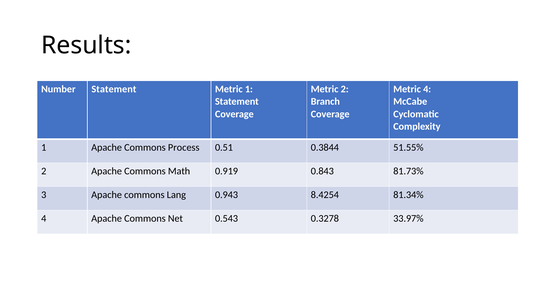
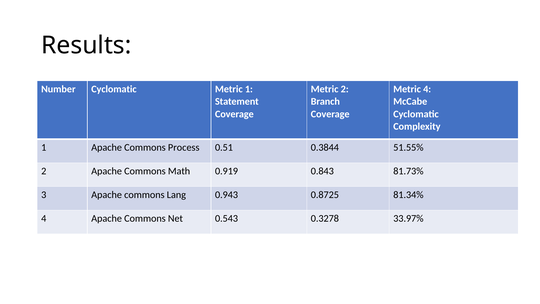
Number Statement: Statement -> Cyclomatic (114, 89)
8.4254: 8.4254 -> 0.8725 (325, 195)
